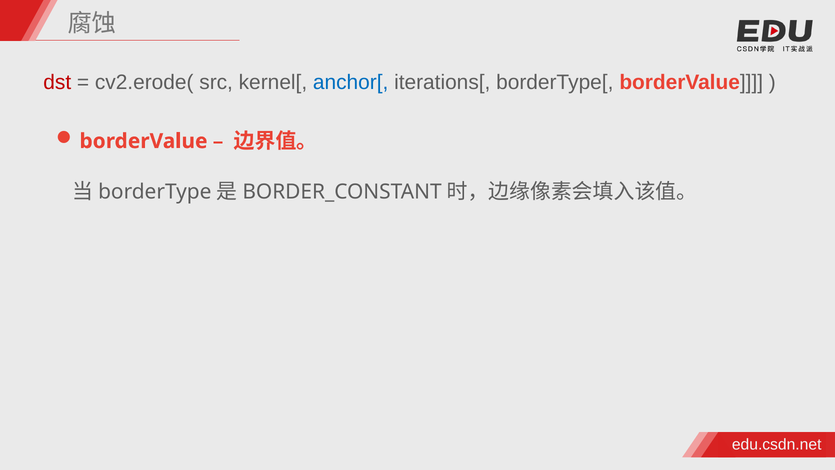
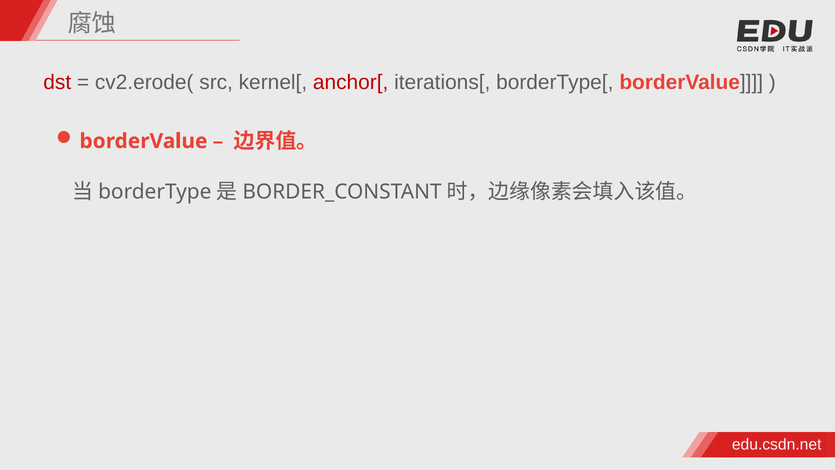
anchor[ colour: blue -> red (351, 82)
